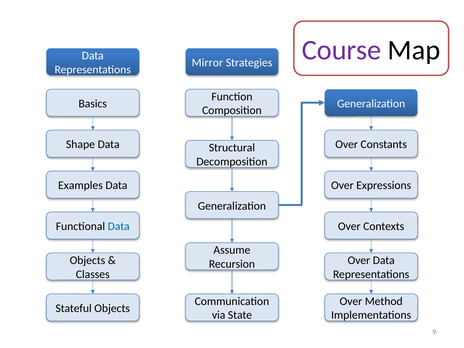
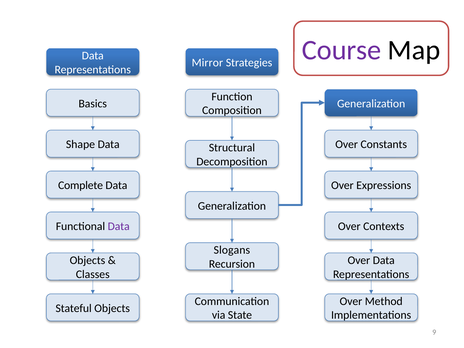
Examples: Examples -> Complete (81, 185)
Data colour: blue -> purple (119, 226)
Assume: Assume -> Slogans (232, 250)
